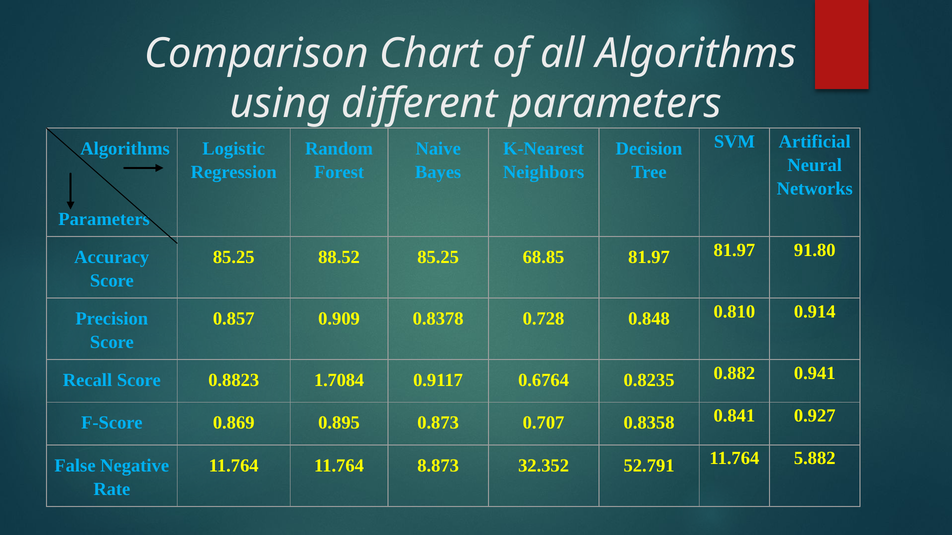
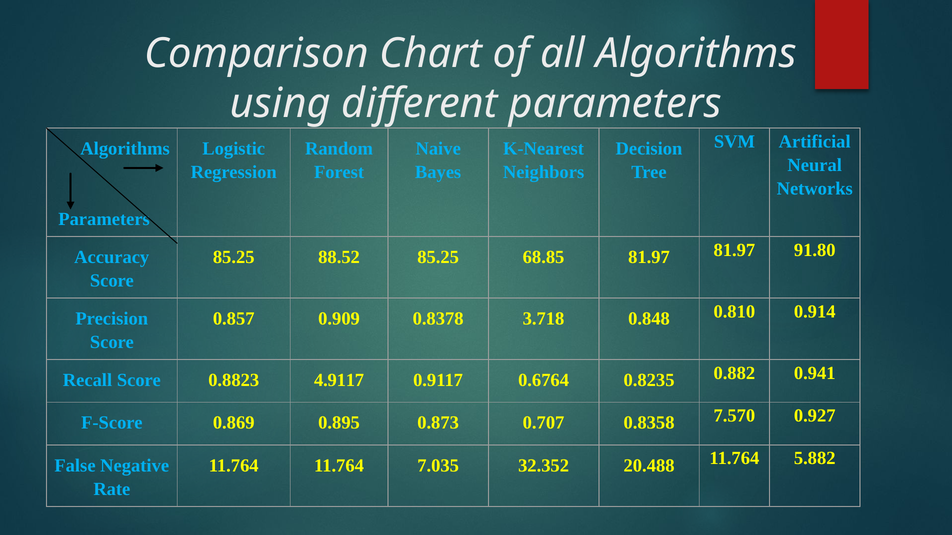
0.728: 0.728 -> 3.718 (544, 319)
1.7084: 1.7084 -> 4.9117 (339, 381)
0.841: 0.841 -> 7.570 (734, 416)
8.873: 8.873 -> 7.035 (438, 466)
52.791: 52.791 -> 20.488 (649, 466)
